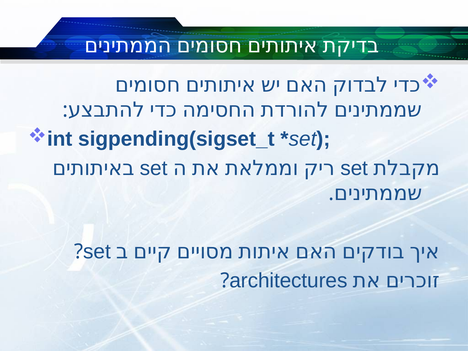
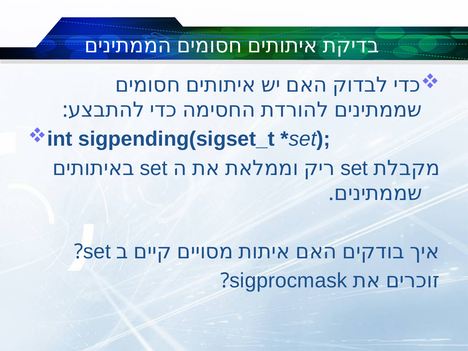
architectures: architectures -> sigprocmask (288, 281)
